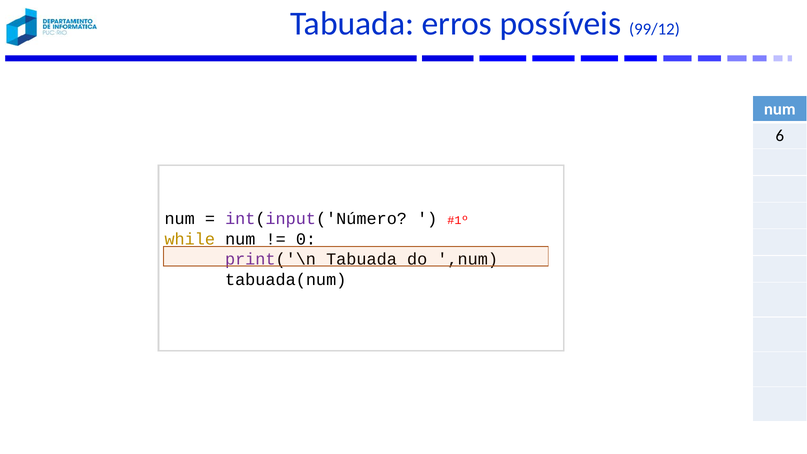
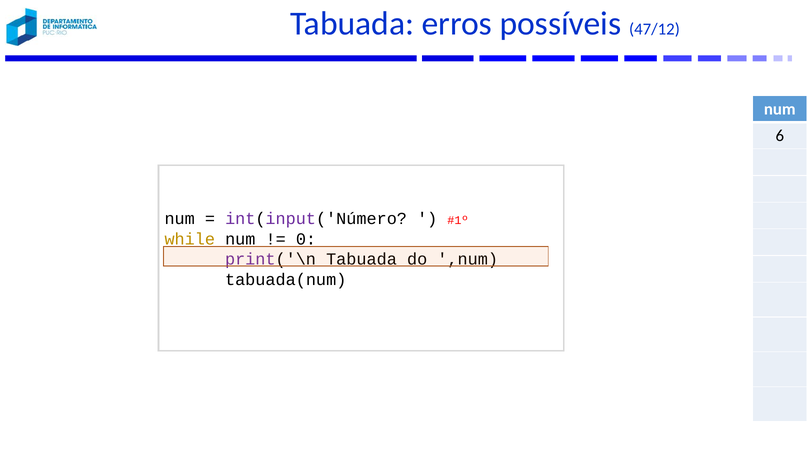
99/12: 99/12 -> 47/12 (654, 29)
